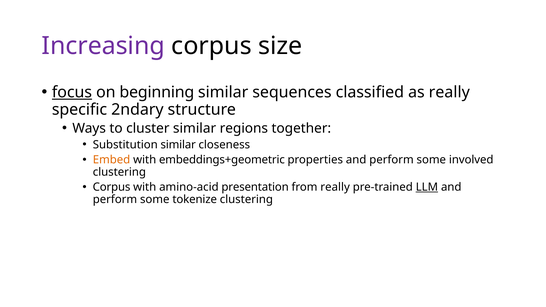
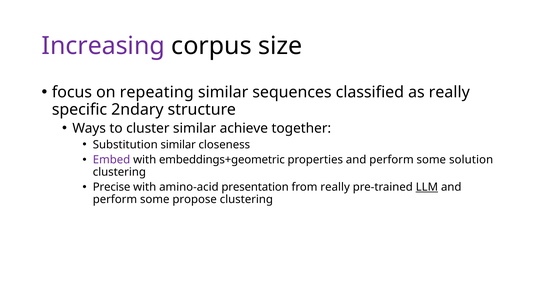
focus underline: present -> none (72, 92)
beginning: beginning -> repeating (157, 92)
regions: regions -> achieve (244, 128)
Embed colour: orange -> purple (112, 160)
involved: involved -> solution (471, 160)
Corpus: Corpus -> Precise (112, 187)
tokenize: tokenize -> propose (195, 200)
